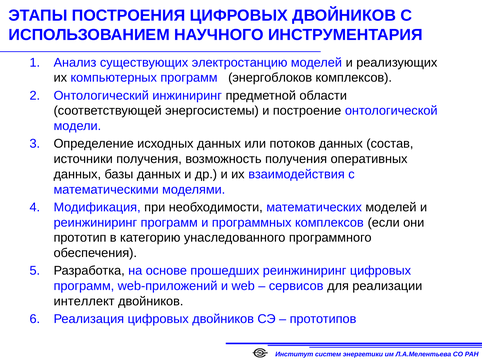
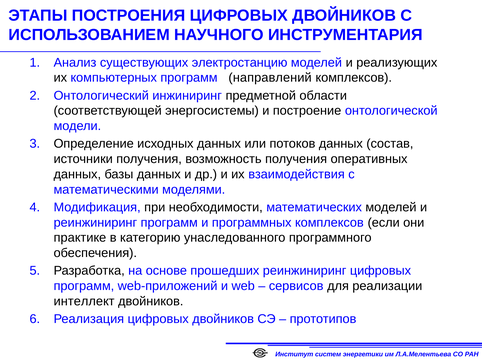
энергоблоков: энергоблоков -> направлений (270, 78)
прототип: прототип -> практике (80, 238)
